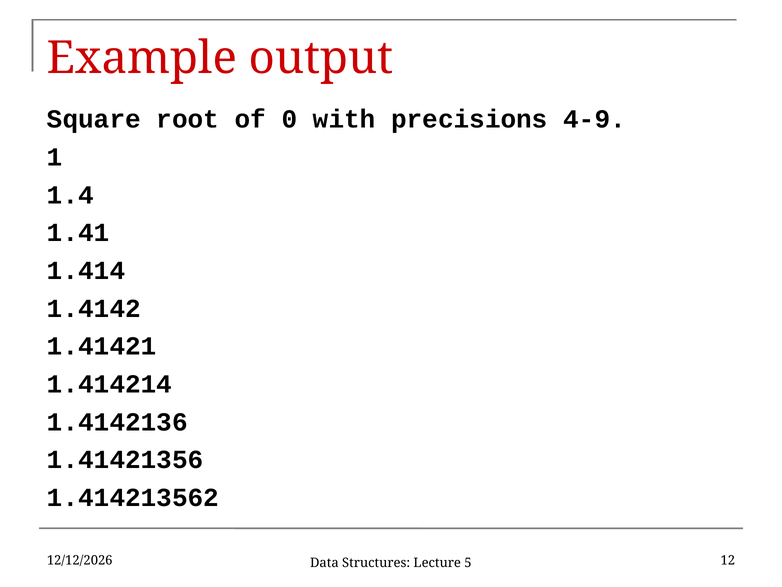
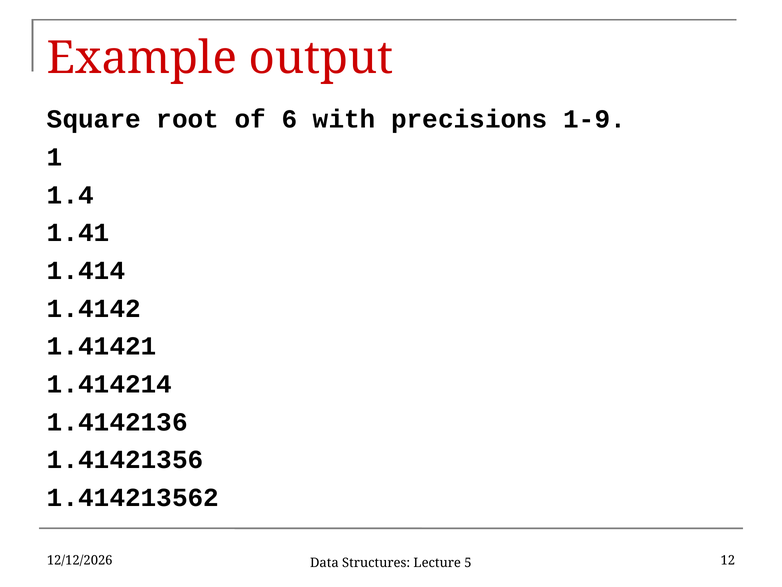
0: 0 -> 6 (289, 119)
4-9: 4-9 -> 1-9 (595, 119)
